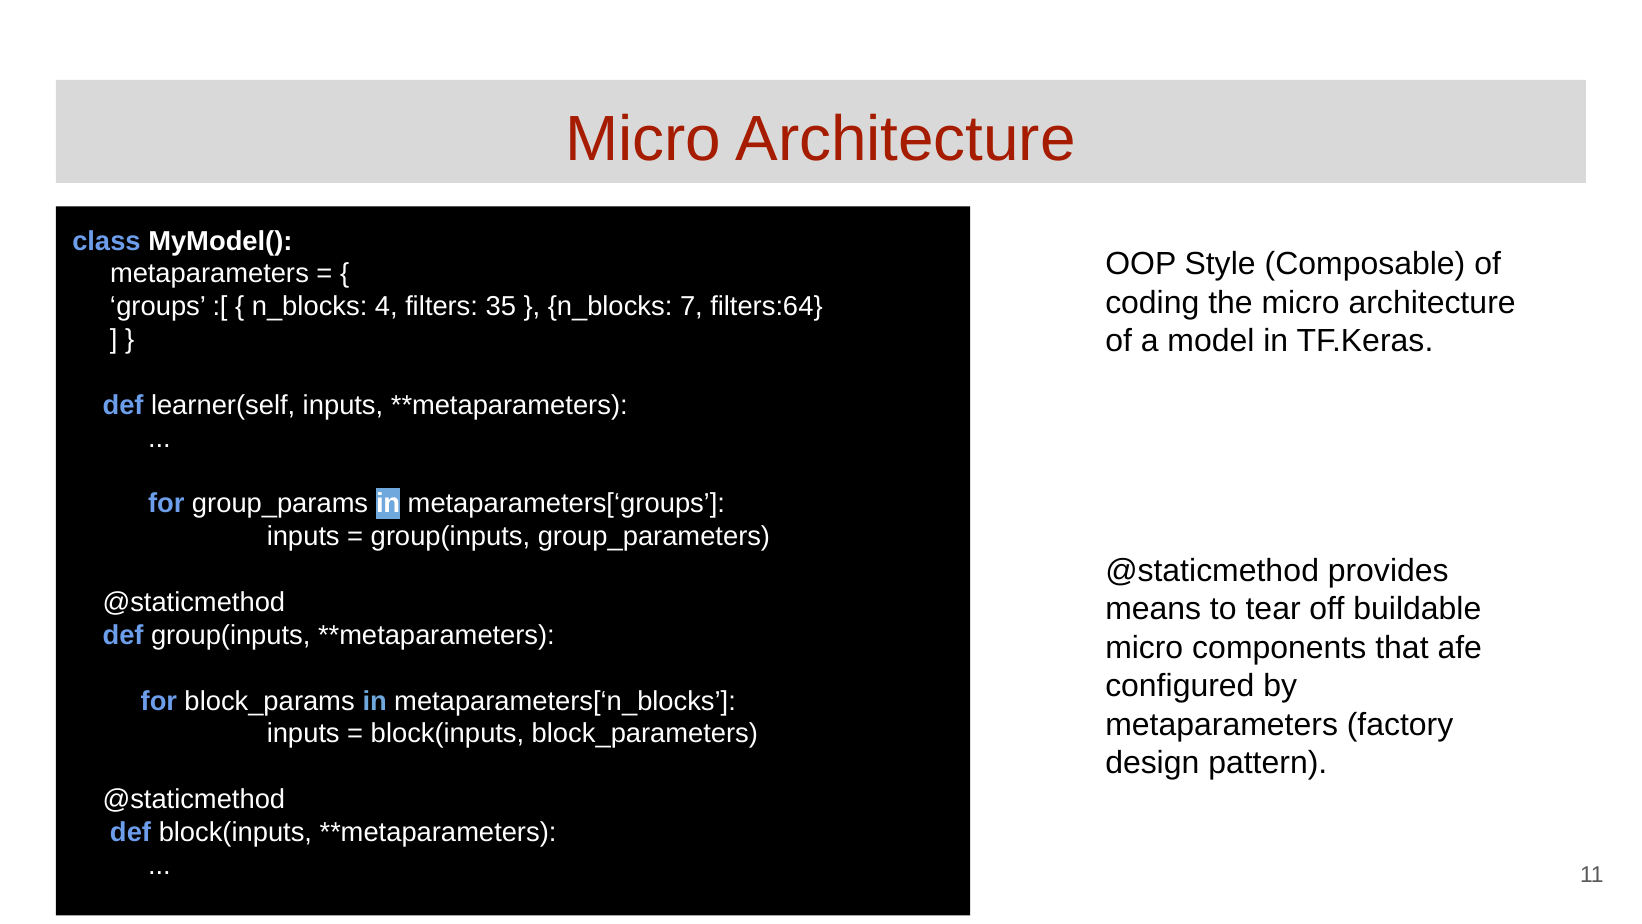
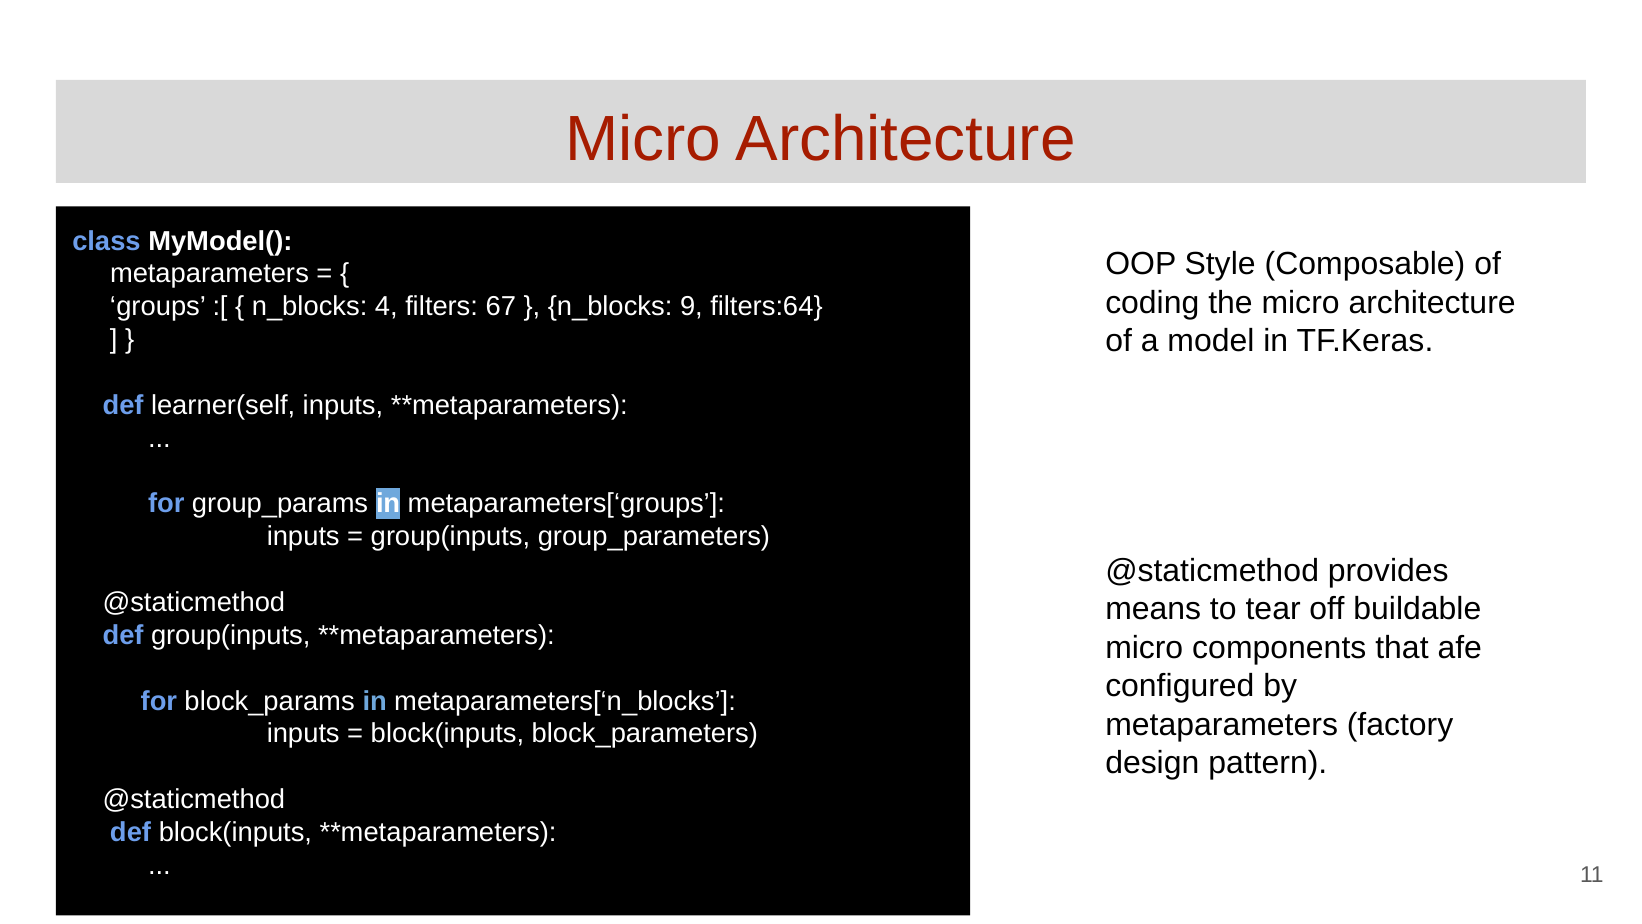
35: 35 -> 67 (501, 307)
7: 7 -> 9 (691, 307)
